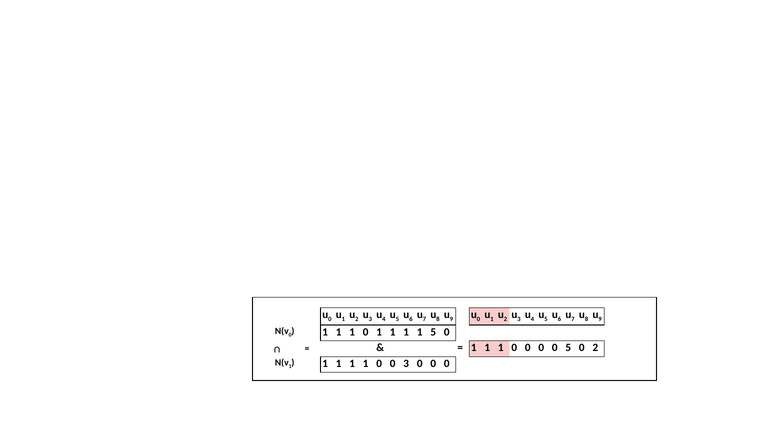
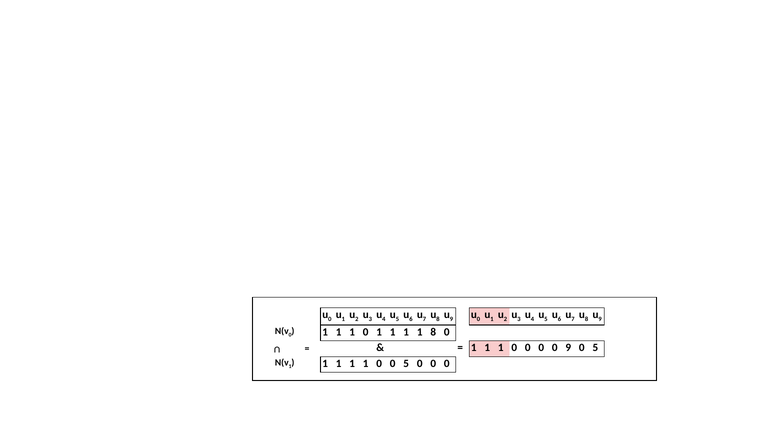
1 5: 5 -> 8 (433, 332)
0 5: 5 -> 9 (568, 347)
2: 2 -> 5 (595, 347)
0 0 3: 3 -> 5 (406, 363)
